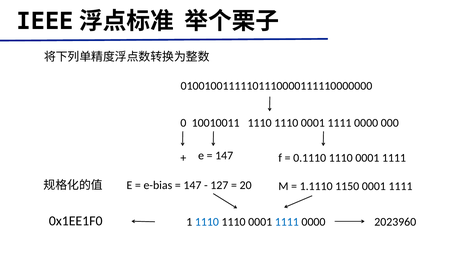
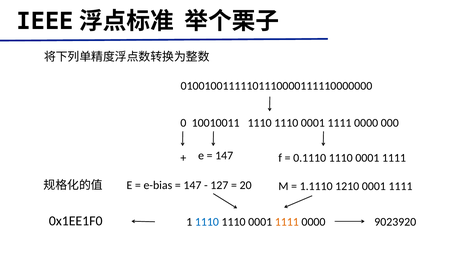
1150: 1150 -> 1210 (347, 186)
1111 colour: blue -> orange (287, 222)
2023960: 2023960 -> 9023920 (395, 222)
